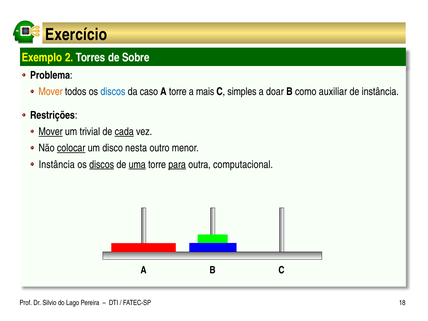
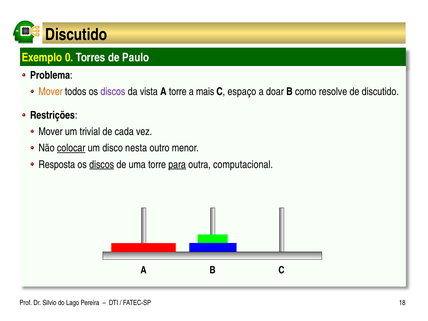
Exercício: Exercício -> Discutido (76, 35)
2: 2 -> 0 (69, 58)
Sobre: Sobre -> Paulo (136, 58)
discos colour: blue -> purple (113, 92)
caso: caso -> vista (149, 92)
simples: simples -> espaço (242, 92)
auxiliar: auxiliar -> resolve (333, 92)
de instância: instância -> discutido (380, 92)
Mover underline: present -> none (51, 132)
cada underline: present -> none (124, 132)
Instância: Instância -> Resposta (57, 165)
uma underline: present -> none (137, 165)
